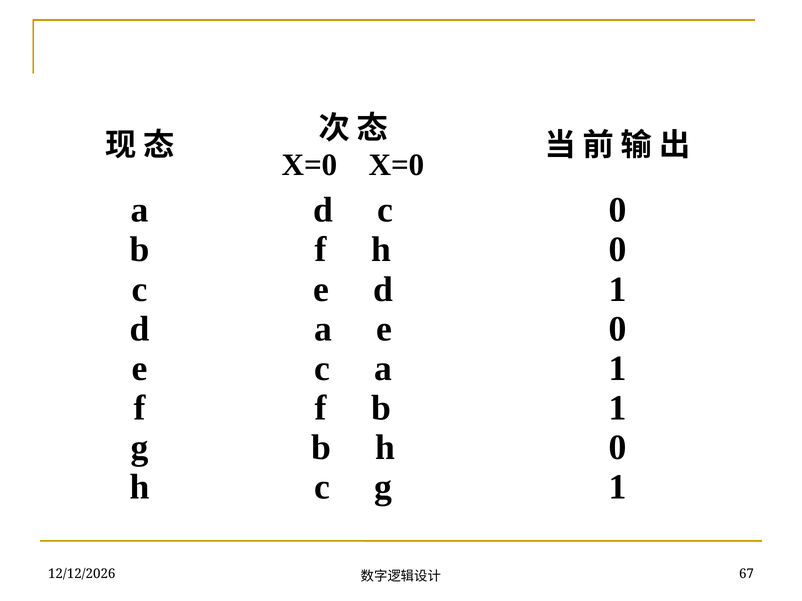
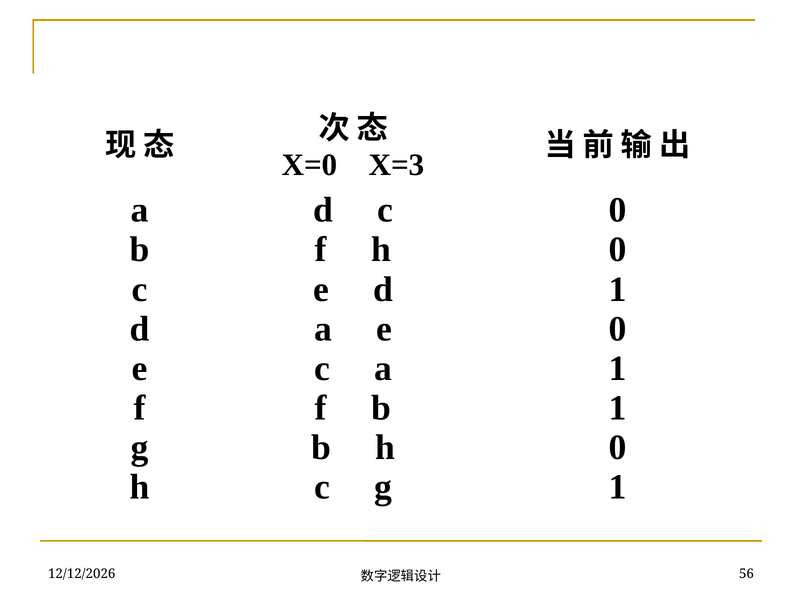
X=0 X=0: X=0 -> X=3 (397, 165)
67: 67 -> 56 (746, 574)
